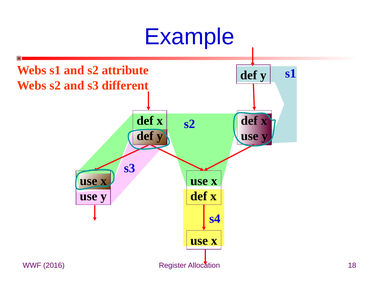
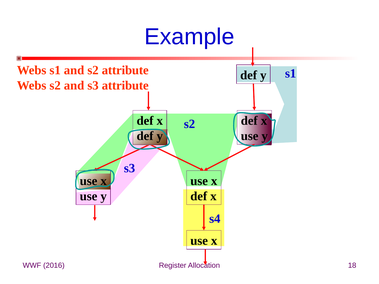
s3 different: different -> attribute (125, 86)
